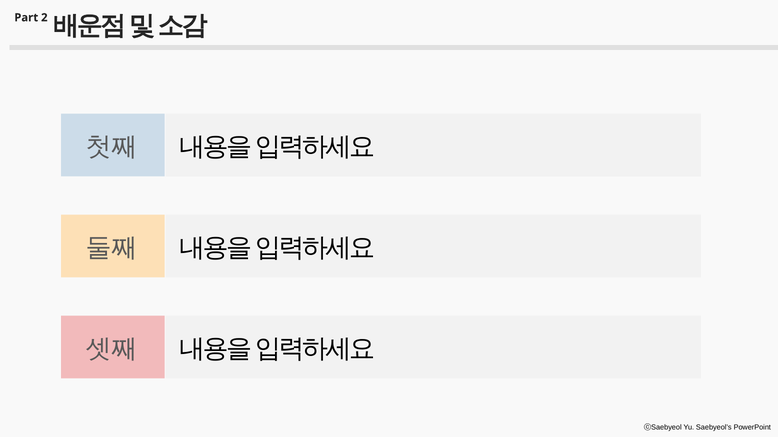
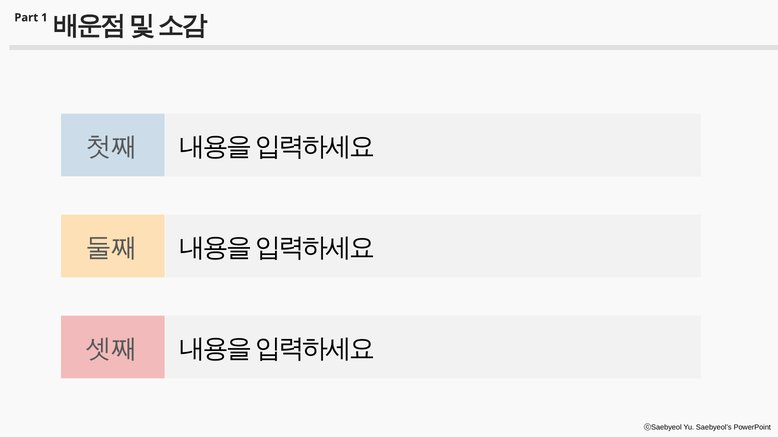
2: 2 -> 1 (44, 18)
